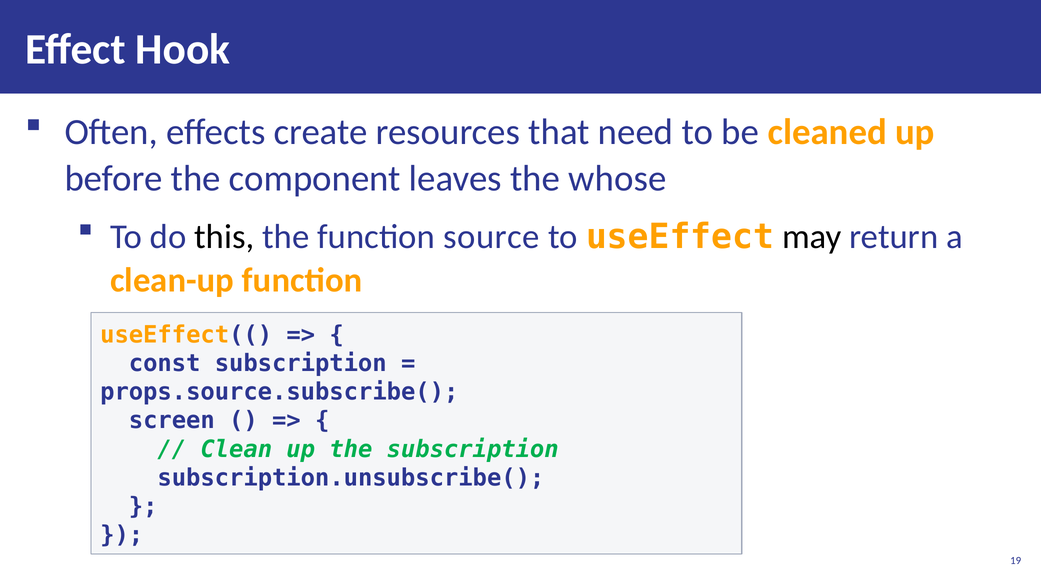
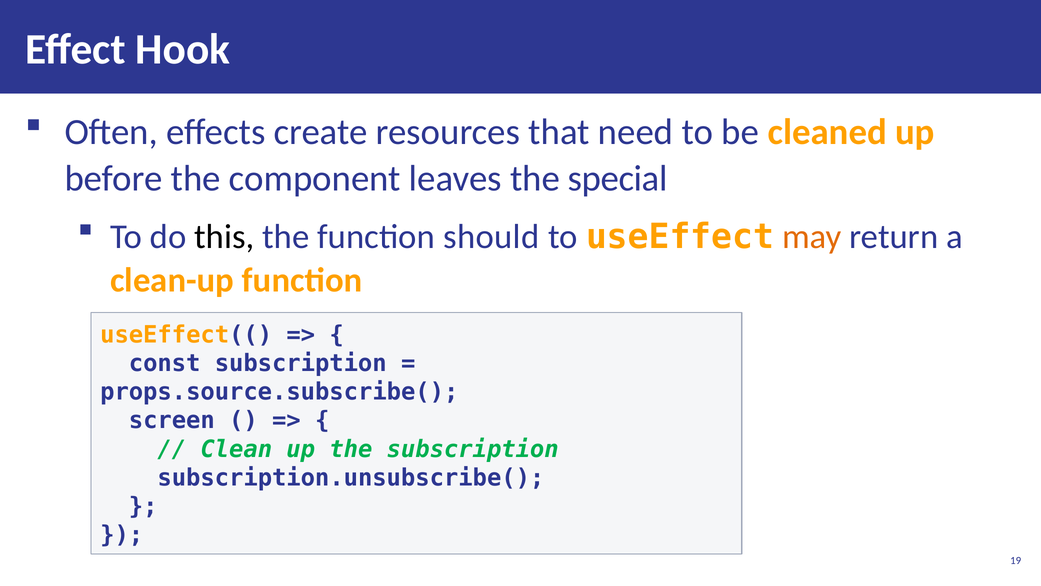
whose: whose -> special (618, 179)
source: source -> should (491, 236)
may colour: black -> orange (812, 236)
